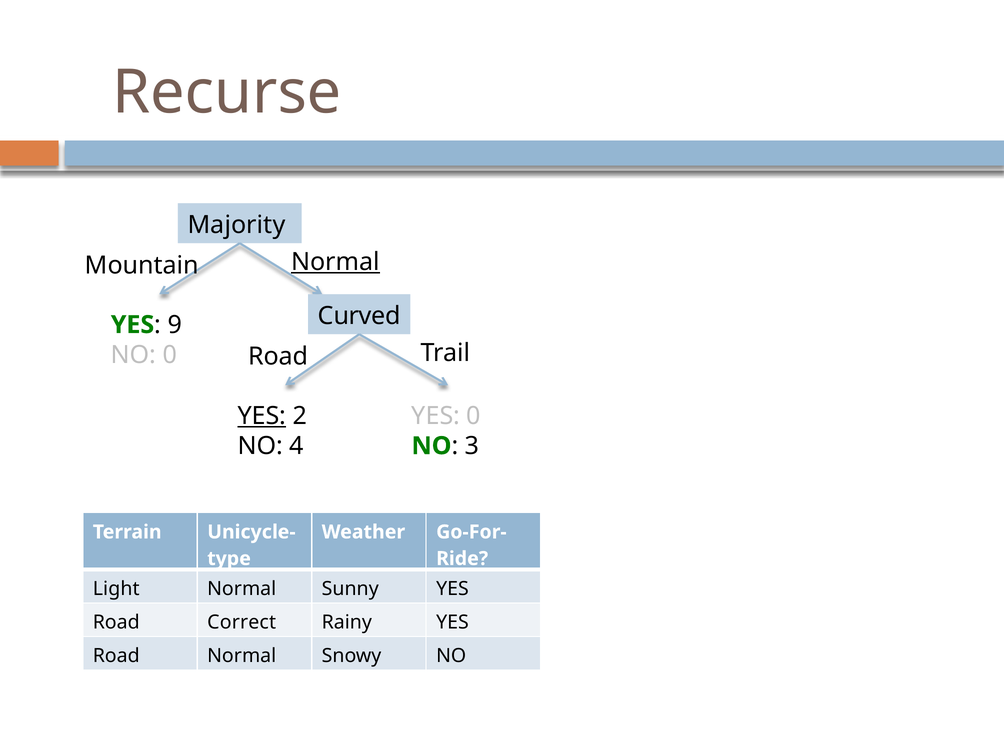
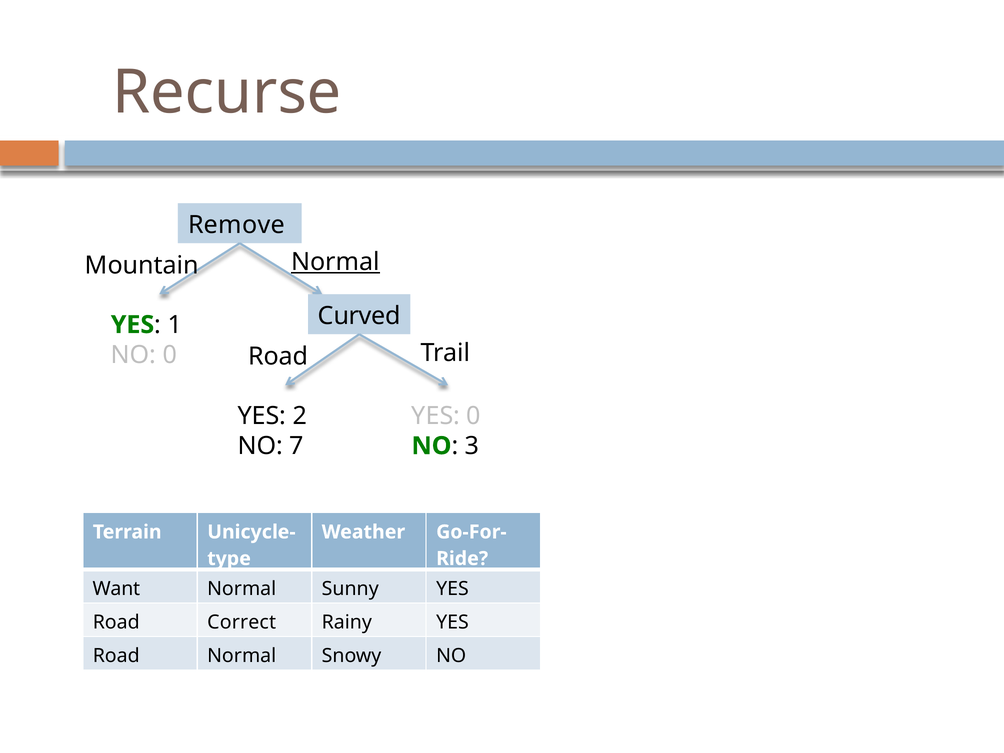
Majority: Majority -> Remove (236, 225)
9: 9 -> 1 (175, 325)
YES underline: present -> none (262, 416)
4: 4 -> 7 (297, 446)
Light: Light -> Want (116, 589)
